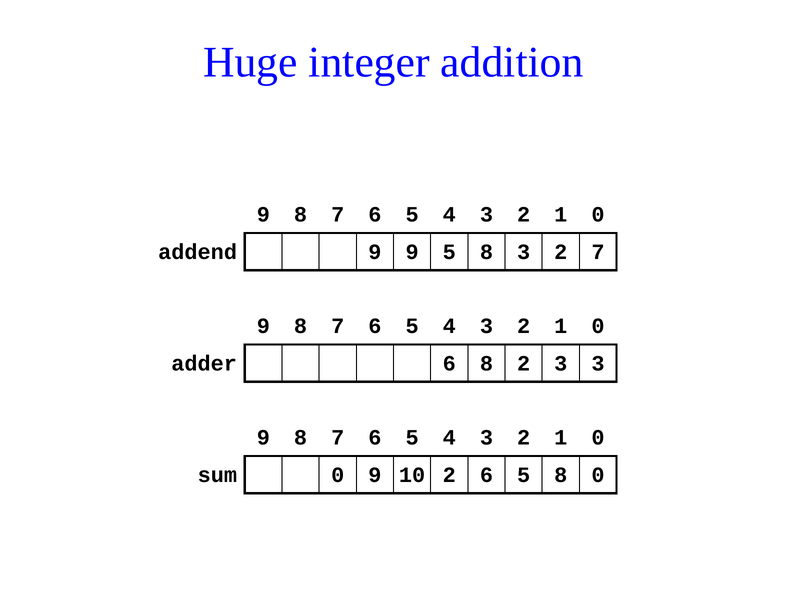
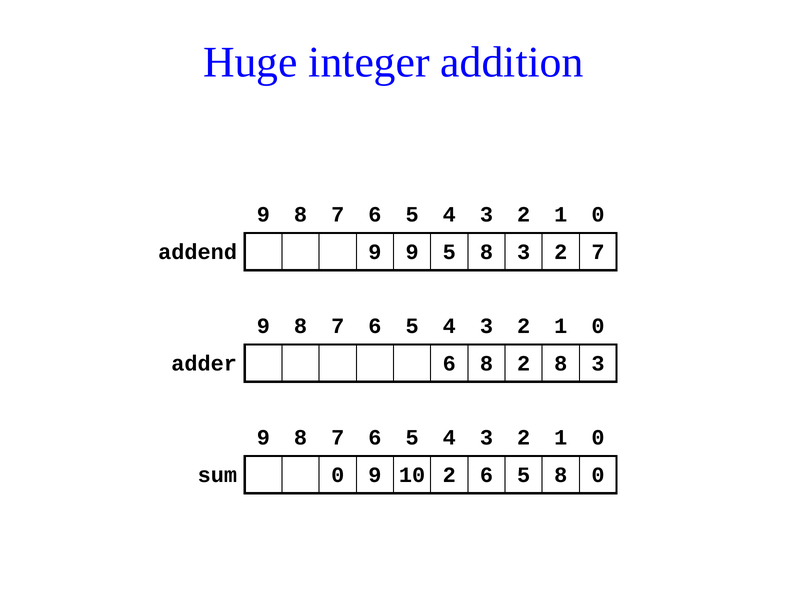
2 3: 3 -> 8 (561, 363)
